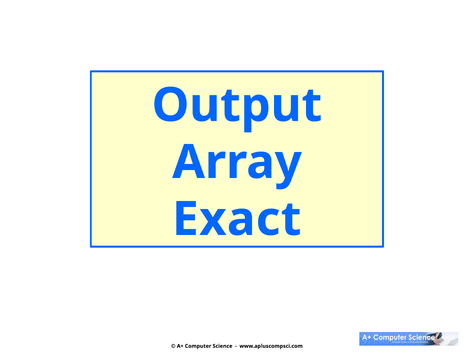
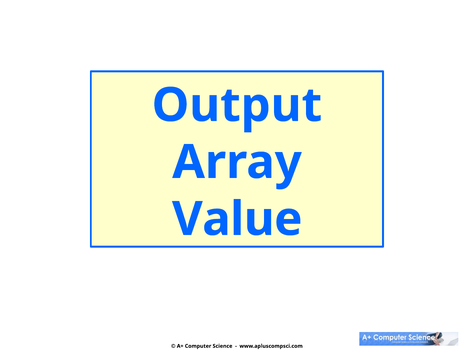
Exact: Exact -> Value (237, 219)
